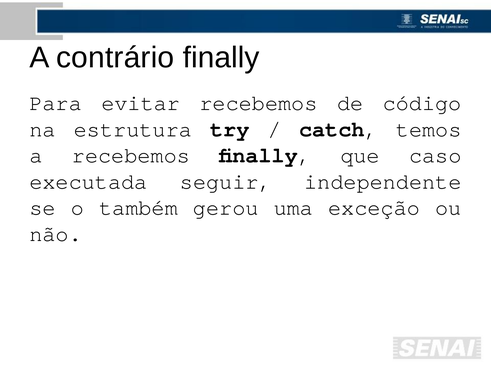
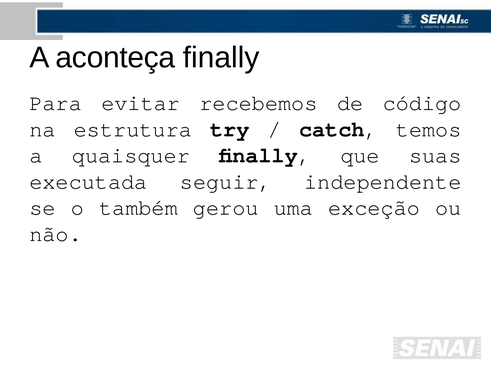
contrário: contrário -> aconteça (115, 58)
a recebemos: recebemos -> quaisquer (131, 155)
caso: caso -> suas (435, 155)
